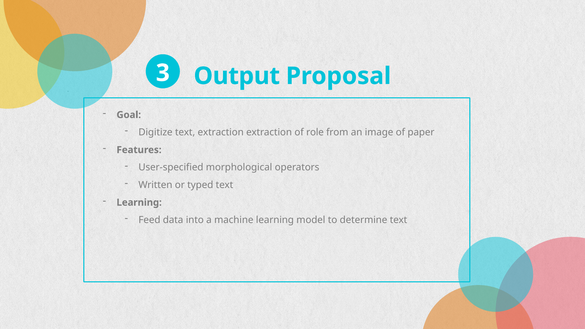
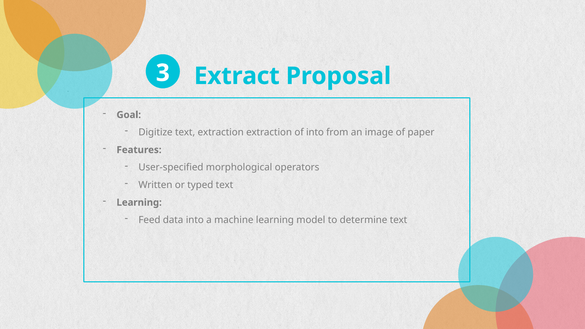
Output: Output -> Extract (237, 76)
of role: role -> into (315, 132)
